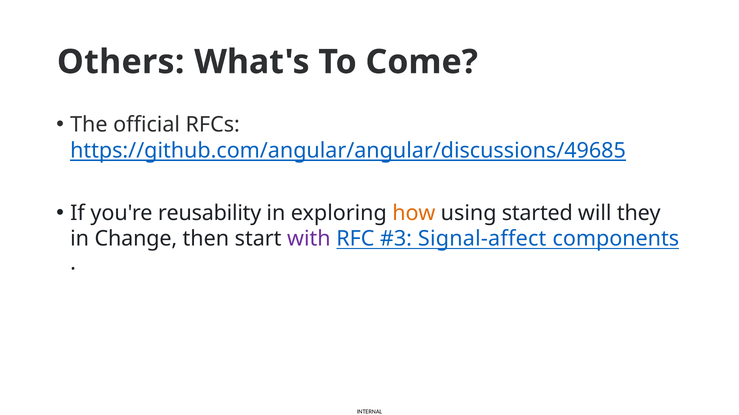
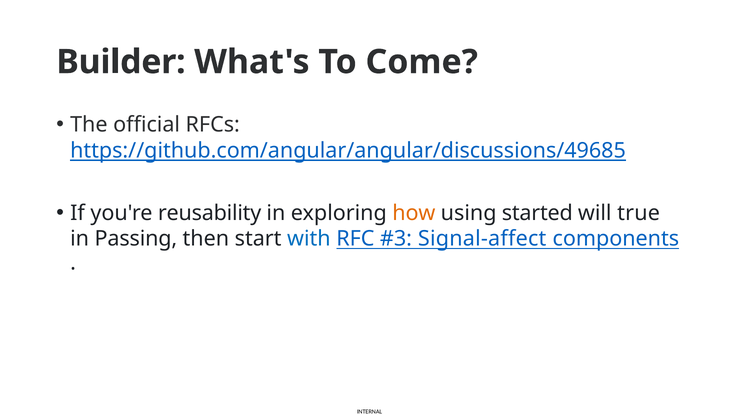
Others: Others -> Builder (121, 62)
they: they -> true (639, 213)
Change: Change -> Passing (136, 239)
with colour: purple -> blue (309, 239)
